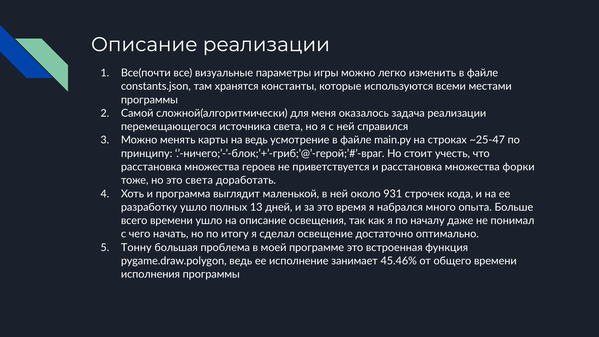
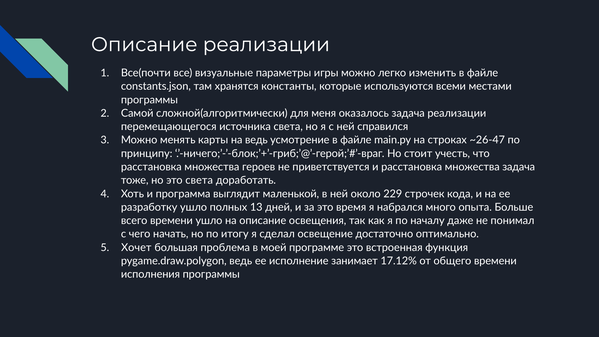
~25-47: ~25-47 -> ~26-47 (487, 140)
множества форки: форки -> задача (519, 167)
931: 931 -> 229 (393, 194)
Тонну: Тонну -> Хочет (136, 247)
45.46%: 45.46% -> 17.12% (399, 261)
